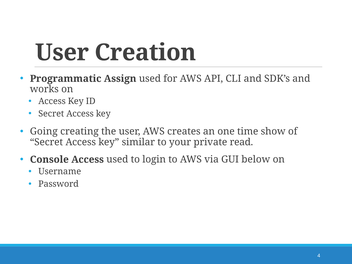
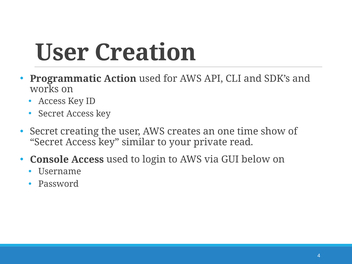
Assign: Assign -> Action (120, 79)
Going: Going -> Secret (44, 132)
